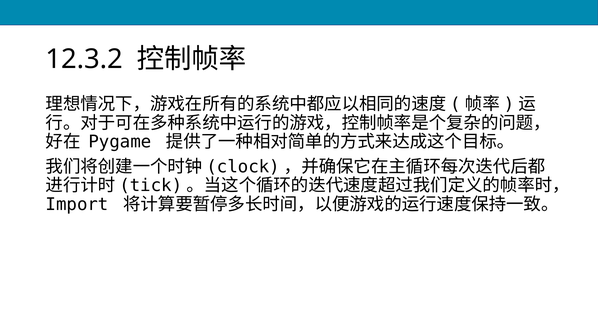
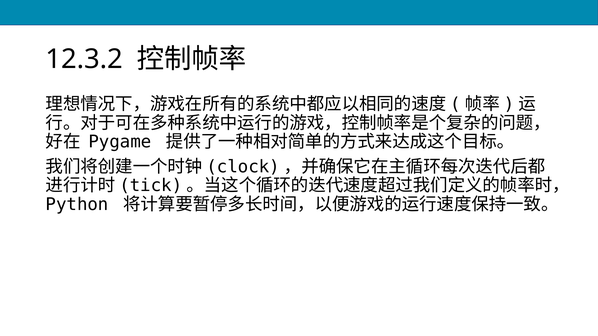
Import: Import -> Python (77, 205)
